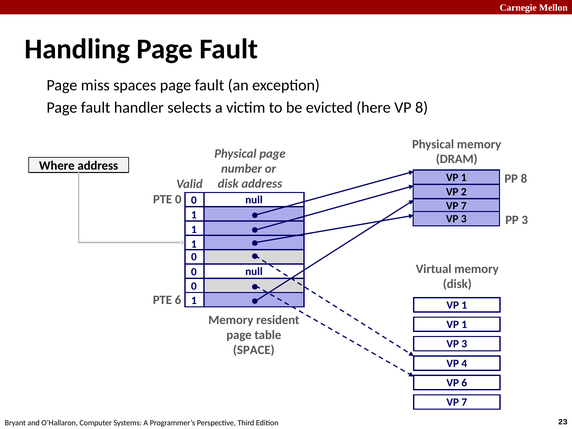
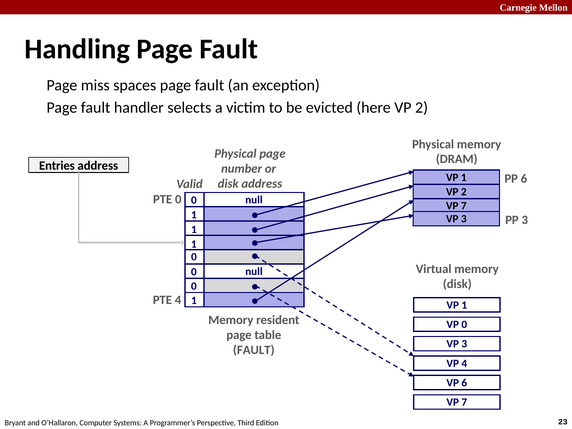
here VP 8: 8 -> 2 (422, 108)
Where: Where -> Entries (57, 166)
PP 8: 8 -> 6 (524, 179)
PTE 6: 6 -> 4 (178, 300)
1: 1 -> 0 (464, 325)
SPACE: SPACE -> FAULT (254, 350)
